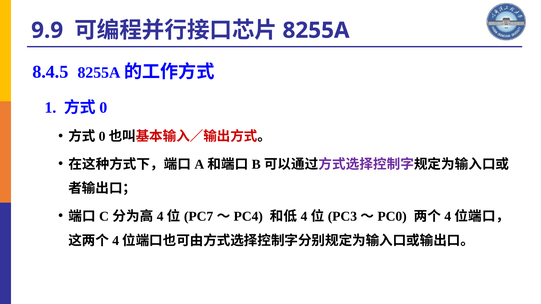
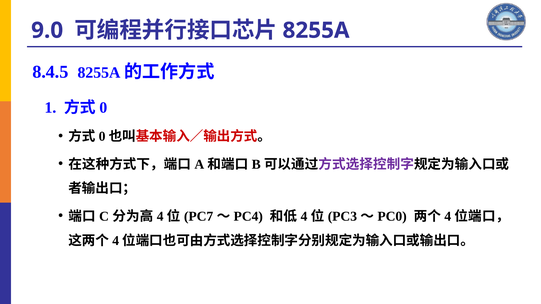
9.9: 9.9 -> 9.0 (47, 30)
